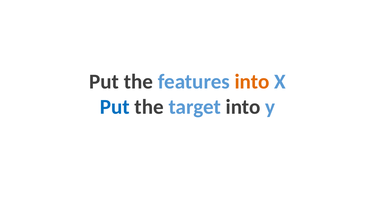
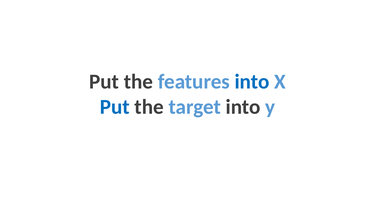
into colour: orange -> blue (252, 82)
